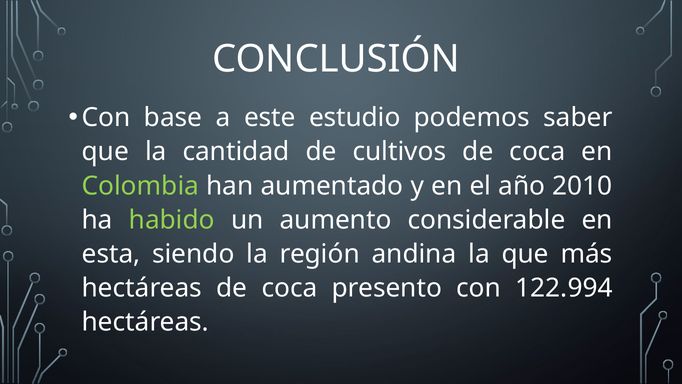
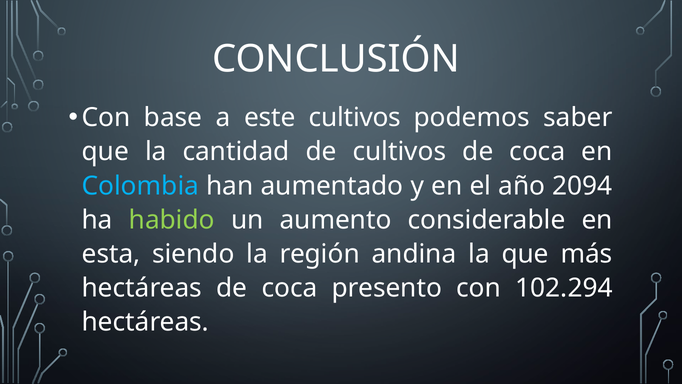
este estudio: estudio -> cultivos (355, 118)
Colombia colour: light green -> light blue (140, 186)
2010: 2010 -> 2094 (582, 186)
122.994: 122.994 -> 102.294 (564, 288)
